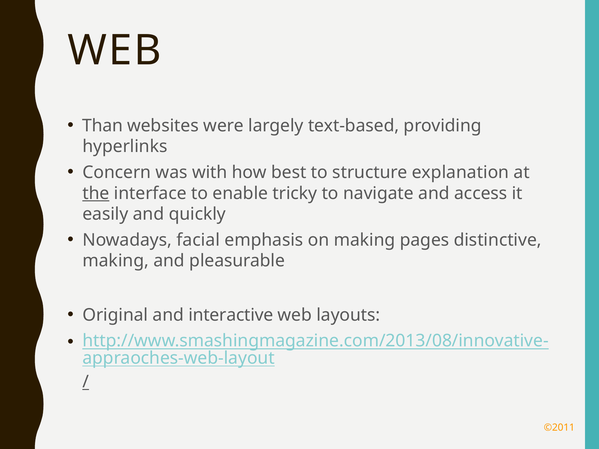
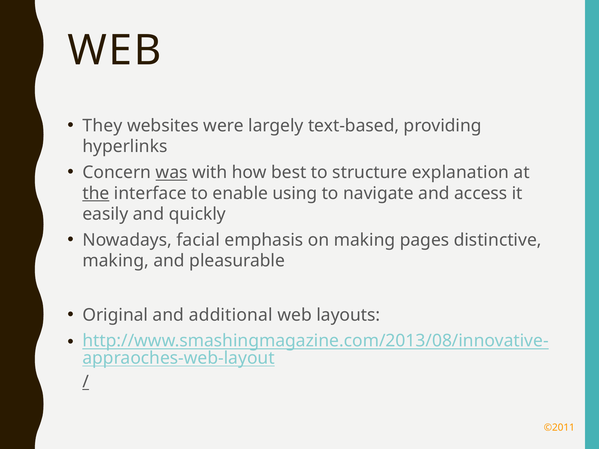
Than: Than -> They (102, 126)
was underline: none -> present (172, 173)
tricky: tricky -> using (295, 193)
interactive: interactive -> additional (231, 315)
